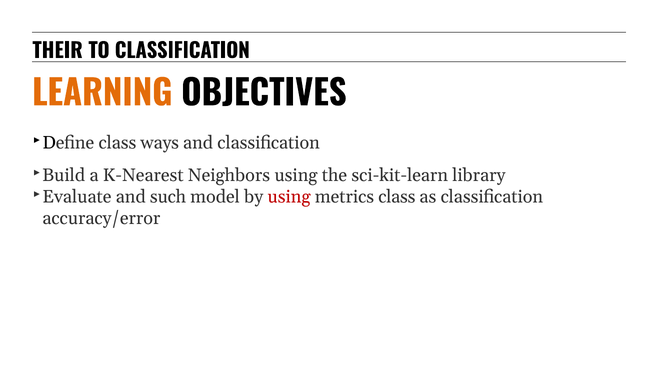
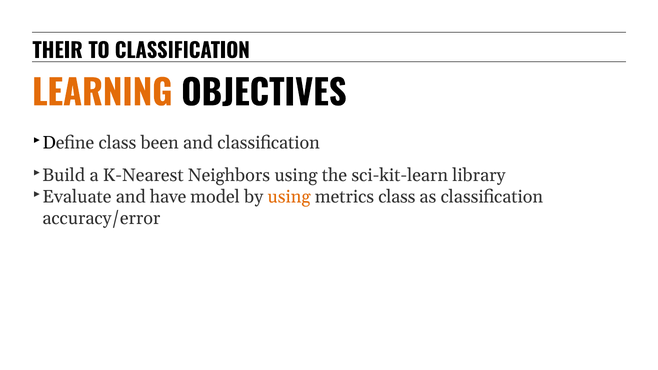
ways: ways -> been (160, 143)
such: such -> have (168, 197)
using colour: red -> orange (289, 197)
